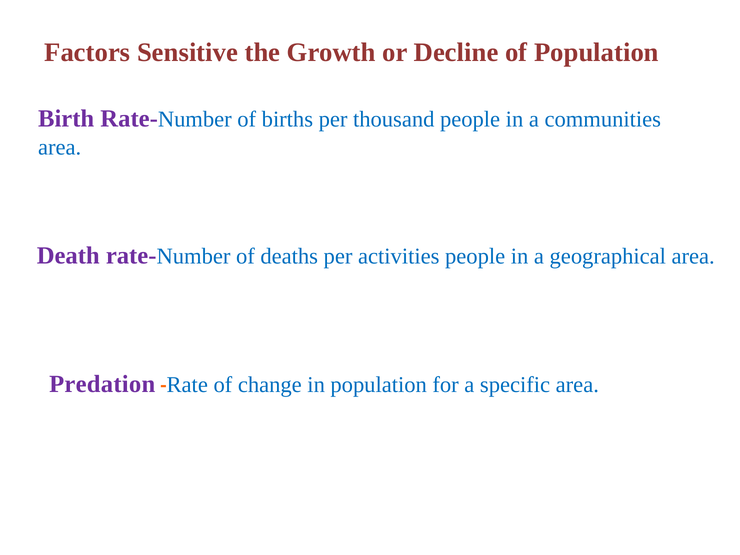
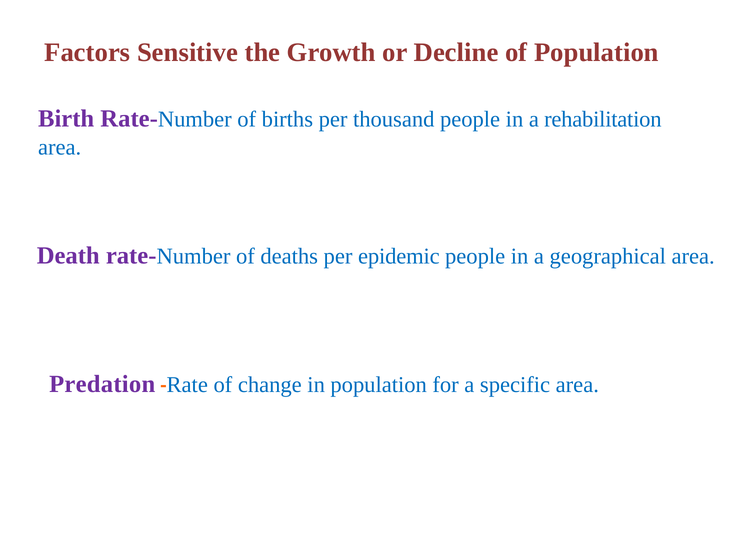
communities: communities -> rehabilitation (603, 120)
activities: activities -> epidemic (399, 256)
